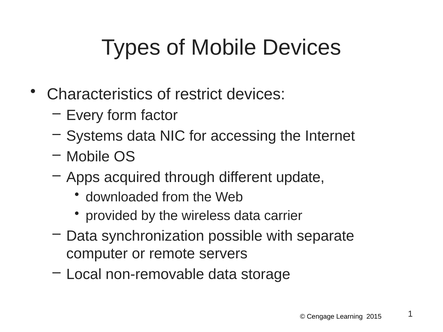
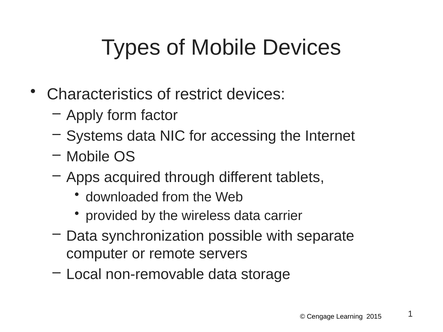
Every: Every -> Apply (85, 115)
update: update -> tablets (300, 177)
